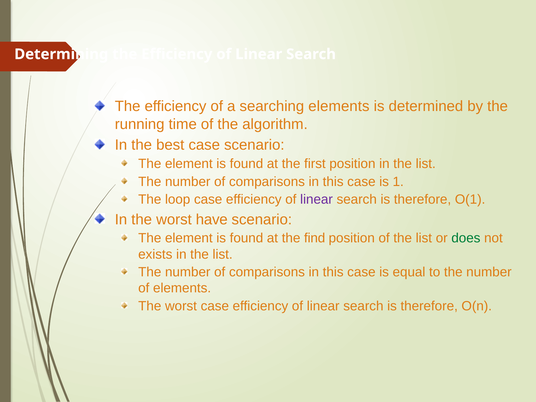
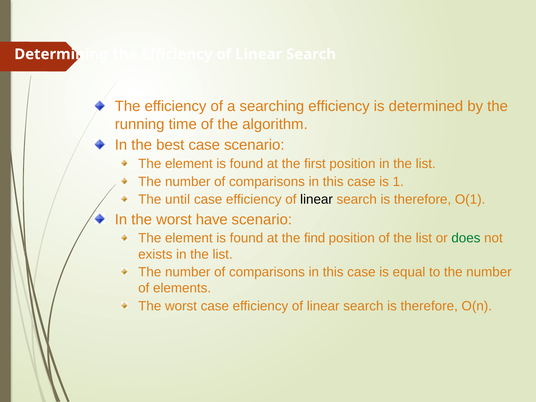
searching elements: elements -> efficiency (339, 106)
loop: loop -> until (178, 199)
linear colour: purple -> black (316, 199)
